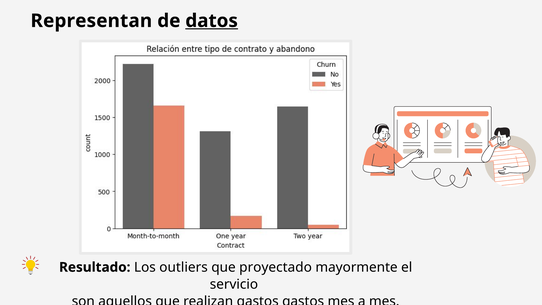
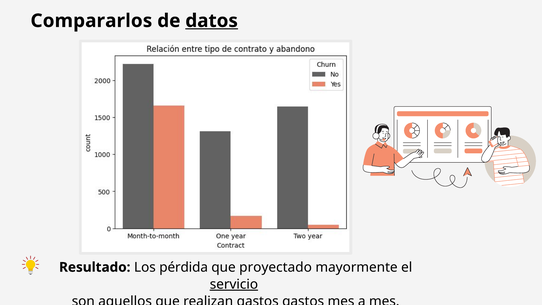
Representan: Representan -> Compararlos (91, 21)
outliers: outliers -> pérdida (184, 267)
servicio underline: none -> present (234, 284)
